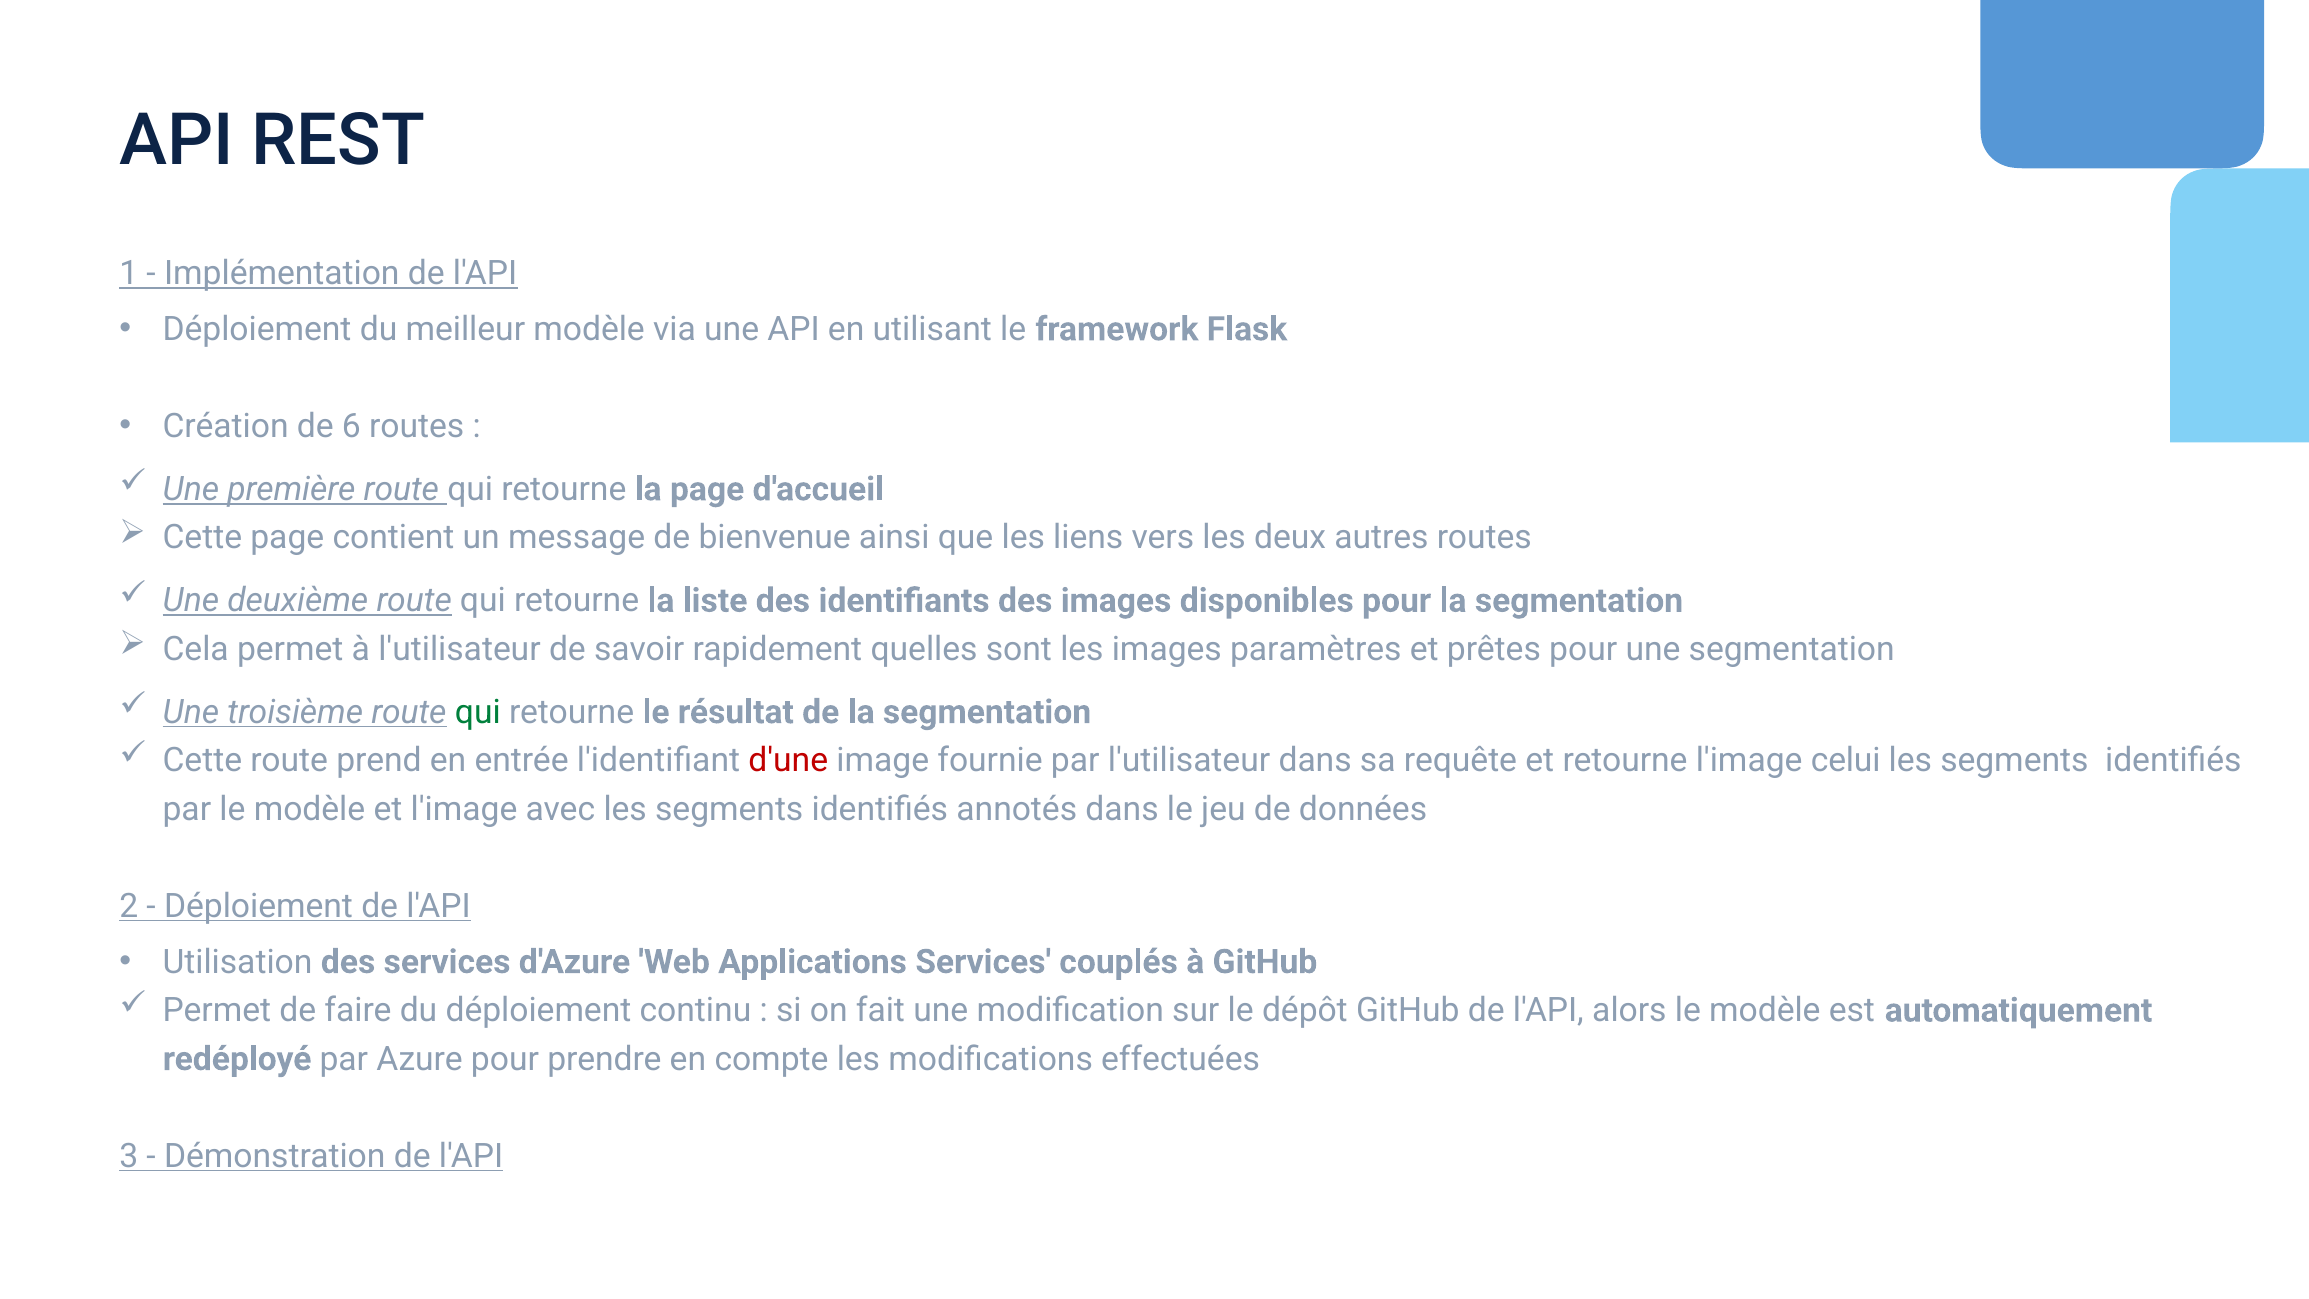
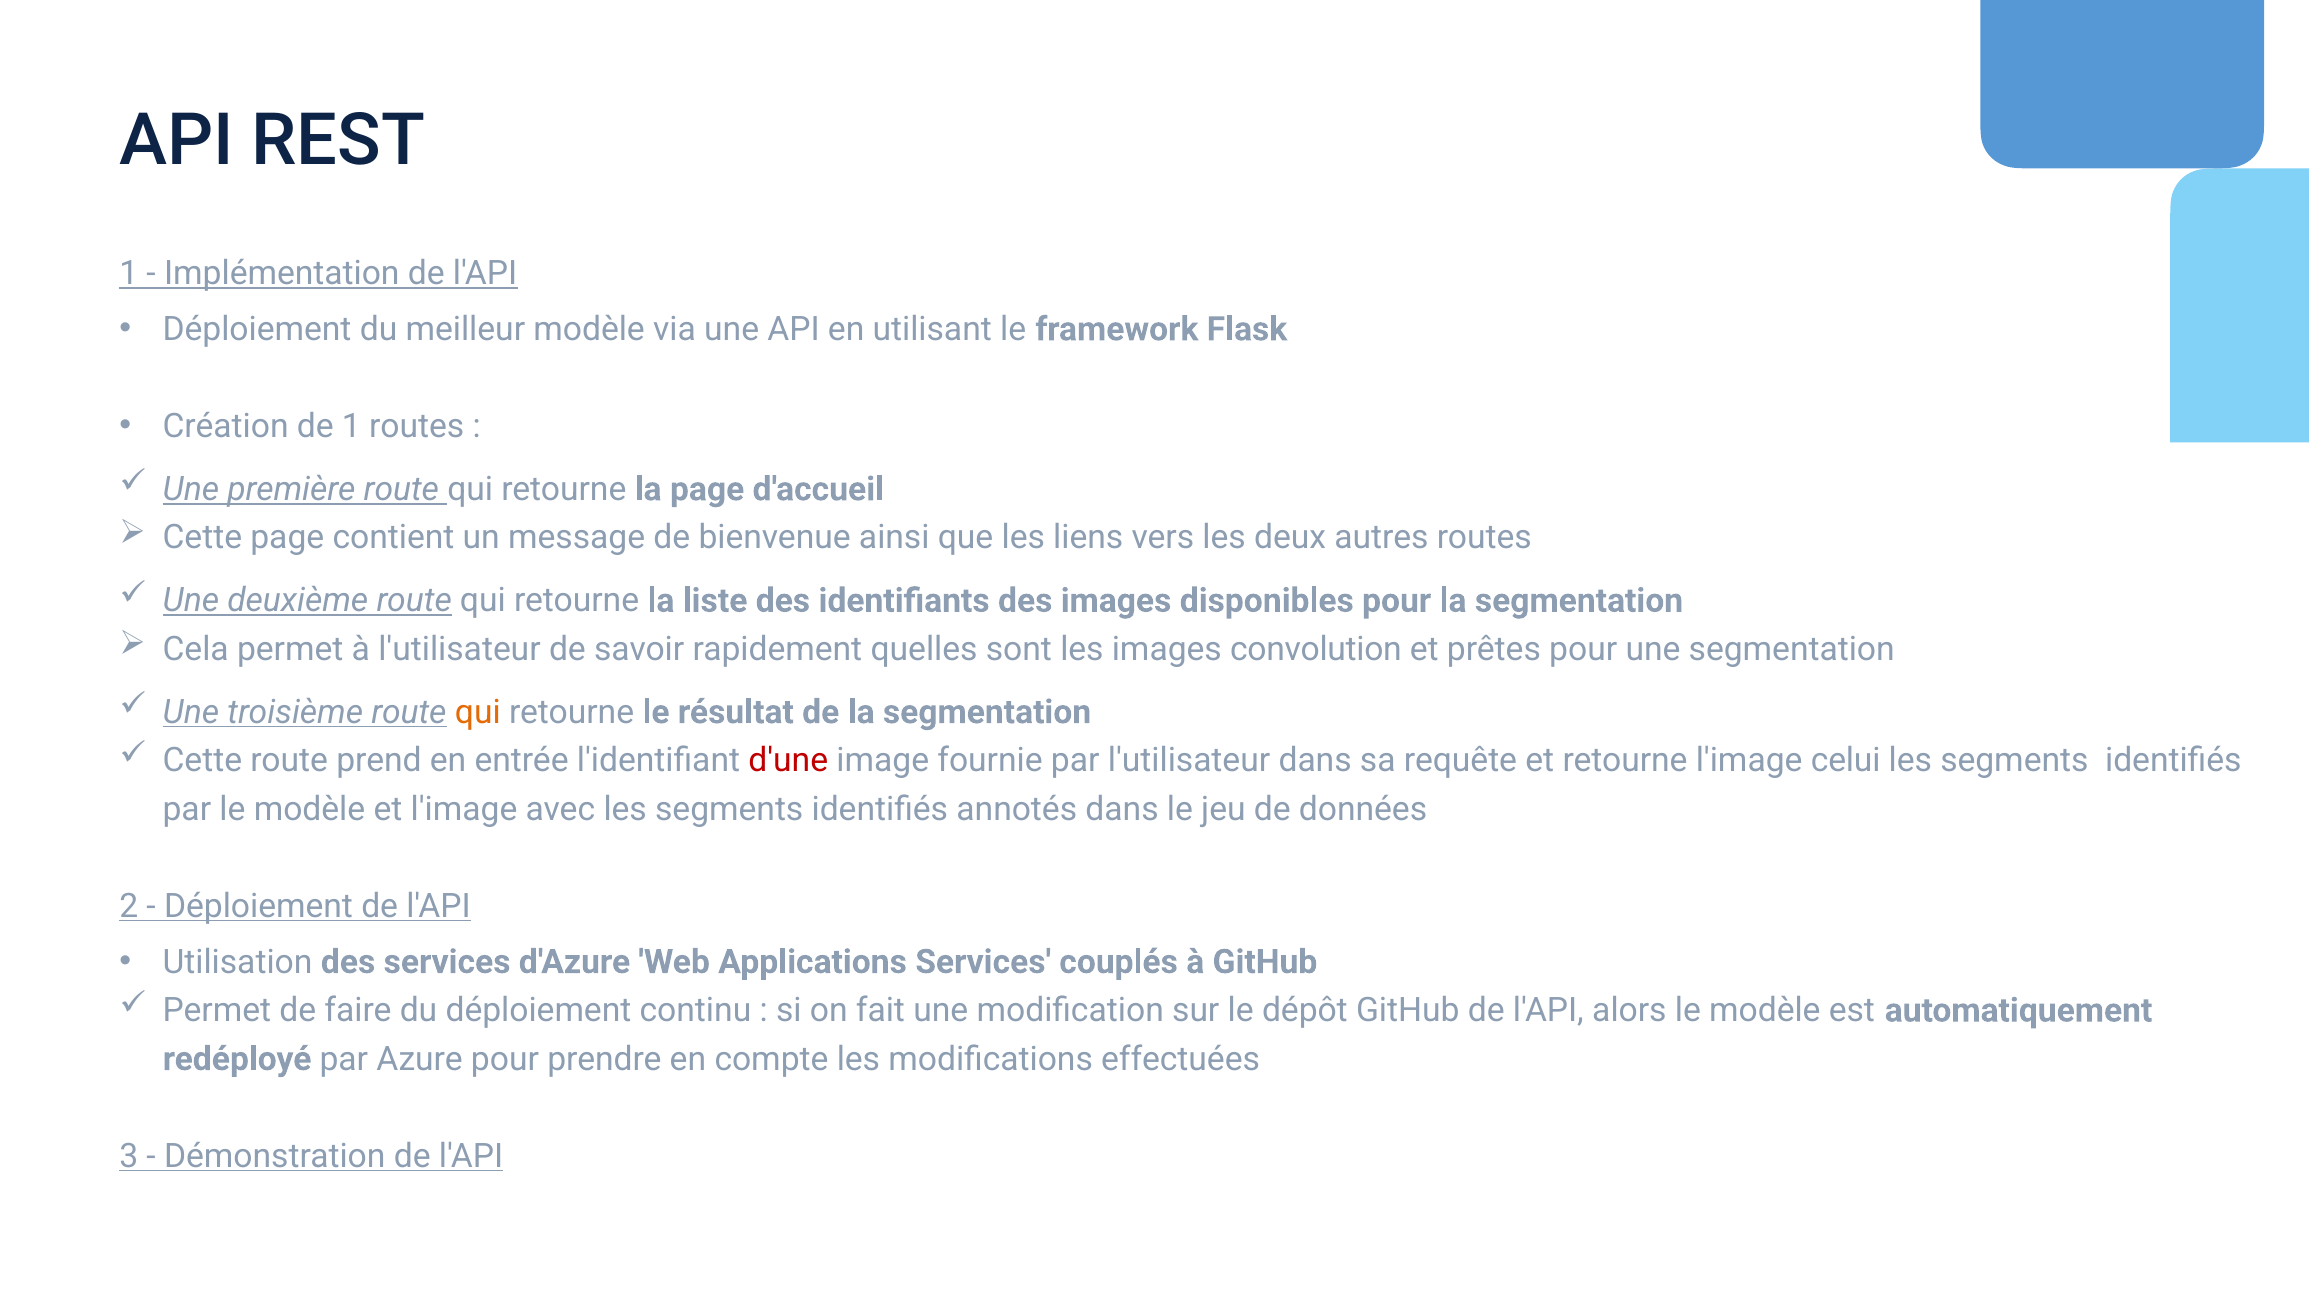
de 6: 6 -> 1 (351, 426)
paramètres: paramètres -> convolution (1316, 649)
qui colour: green -> orange (478, 712)
